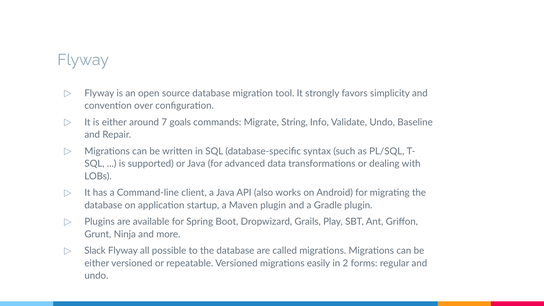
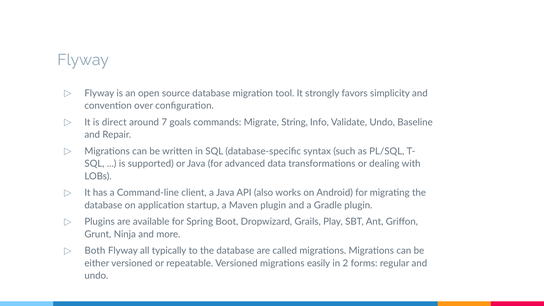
is either: either -> direct (114, 122)
Slack: Slack -> Both (95, 251)
possible: possible -> typically (169, 251)
